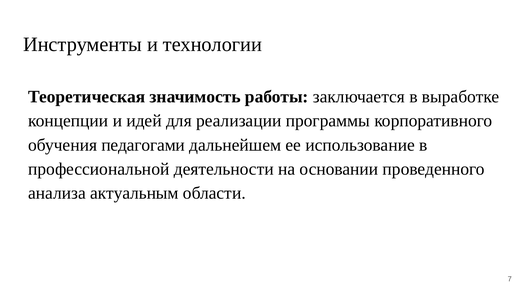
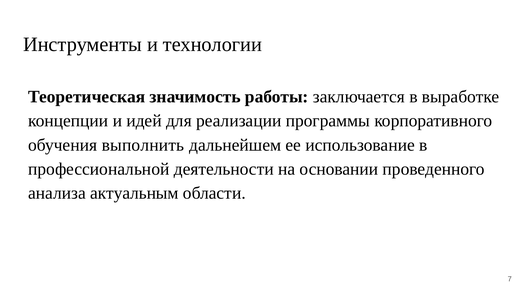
педагогами: педагогами -> выполнить (143, 145)
